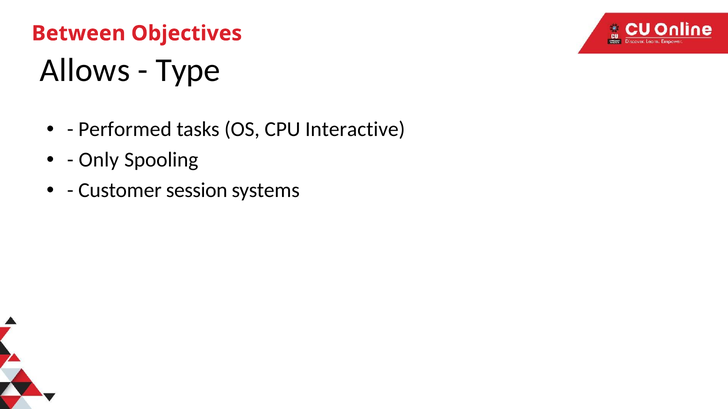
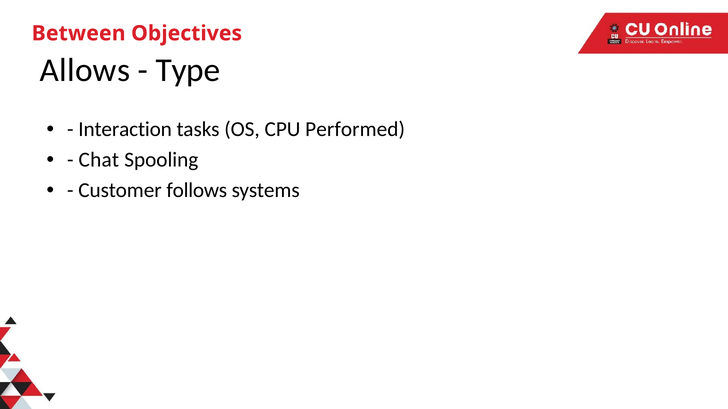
Performed: Performed -> Interaction (125, 130)
Interactive: Interactive -> Performed (355, 130)
Only: Only -> Chat (99, 160)
session: session -> follows (197, 191)
